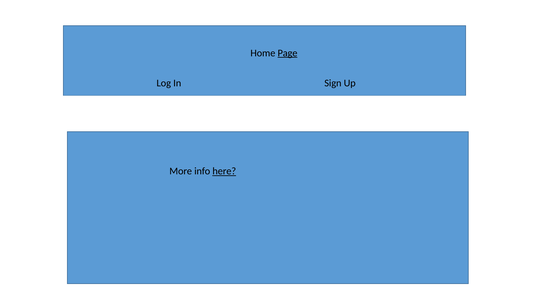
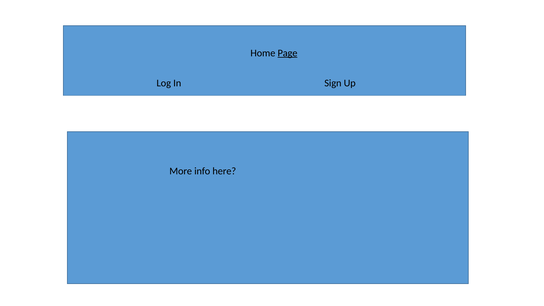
here underline: present -> none (224, 171)
